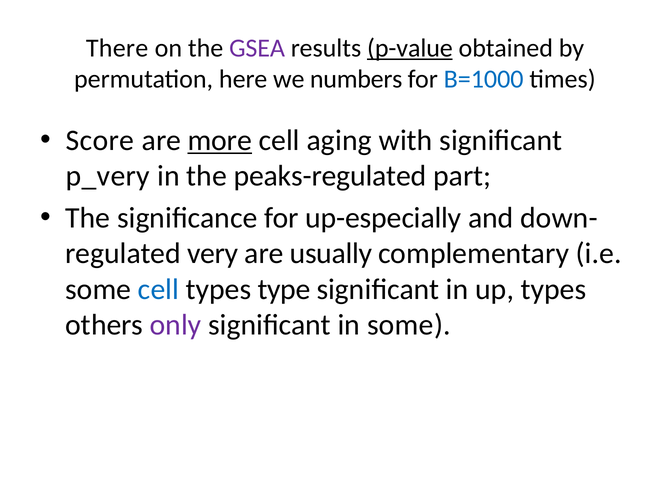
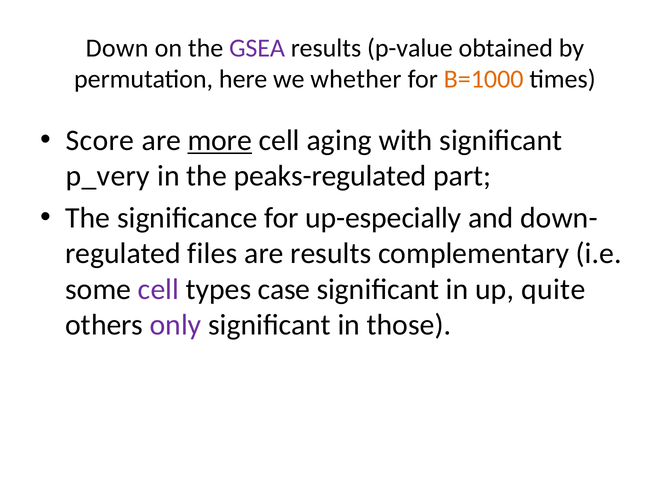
There: There -> Down (117, 48)
p-value underline: present -> none (410, 48)
numbers: numbers -> whether (356, 79)
B=1000 colour: blue -> orange (484, 79)
very: very -> files (212, 254)
are usually: usually -> results (331, 254)
cell colour: blue -> purple (158, 289)
type: type -> case (284, 289)
up types: types -> quite (553, 289)
in some: some -> those (409, 325)
